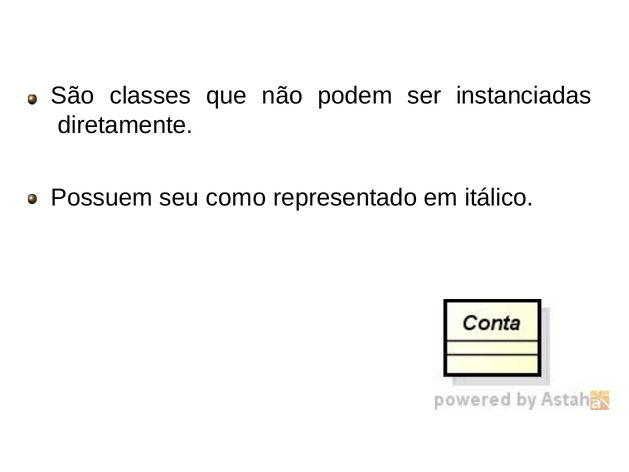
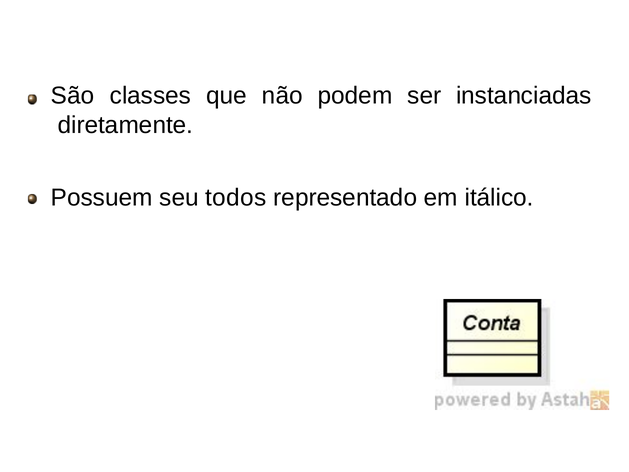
como: como -> todos (236, 197)
